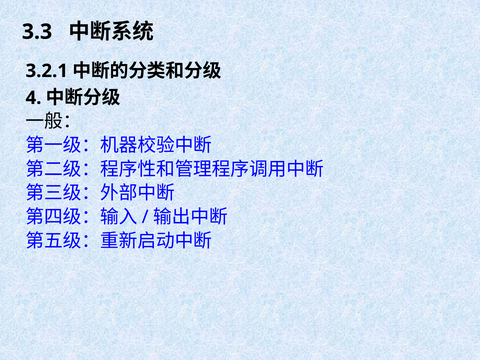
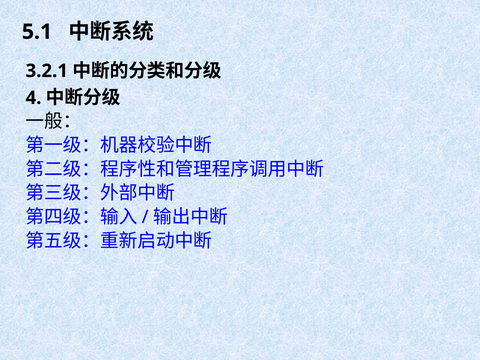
3.3: 3.3 -> 5.1 (37, 32)
